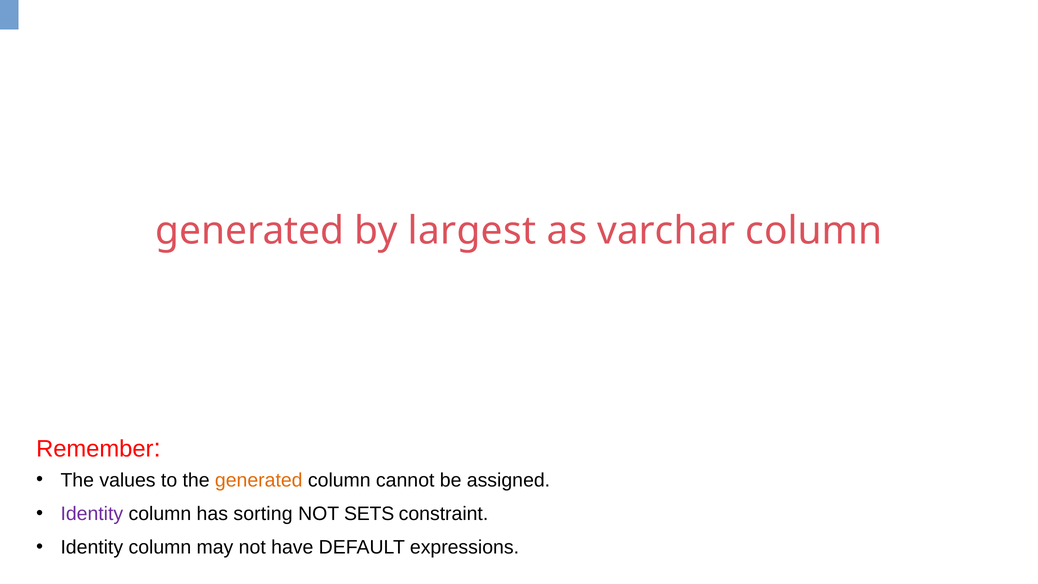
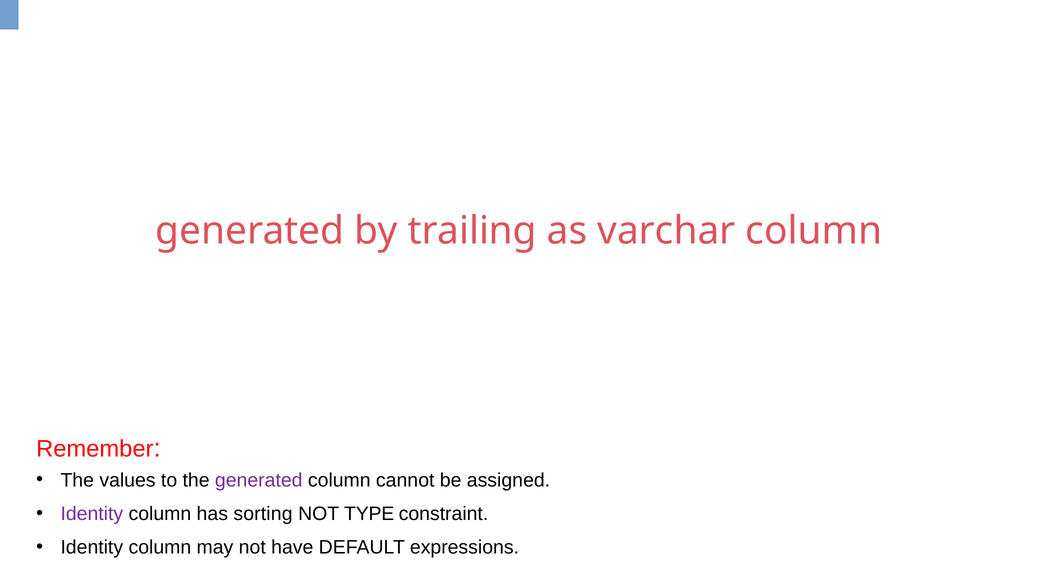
largest: largest -> trailing (472, 231)
generated colour: orange -> purple (259, 480)
SETS: SETS -> TYPE (369, 514)
